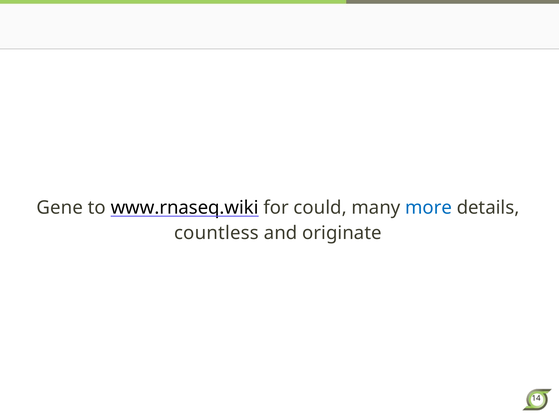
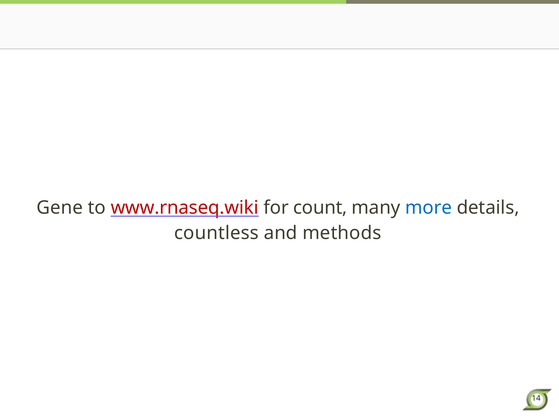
www.rnaseq.wiki colour: black -> red (185, 208)
could: could -> count (320, 208)
originate: originate -> methods (342, 233)
